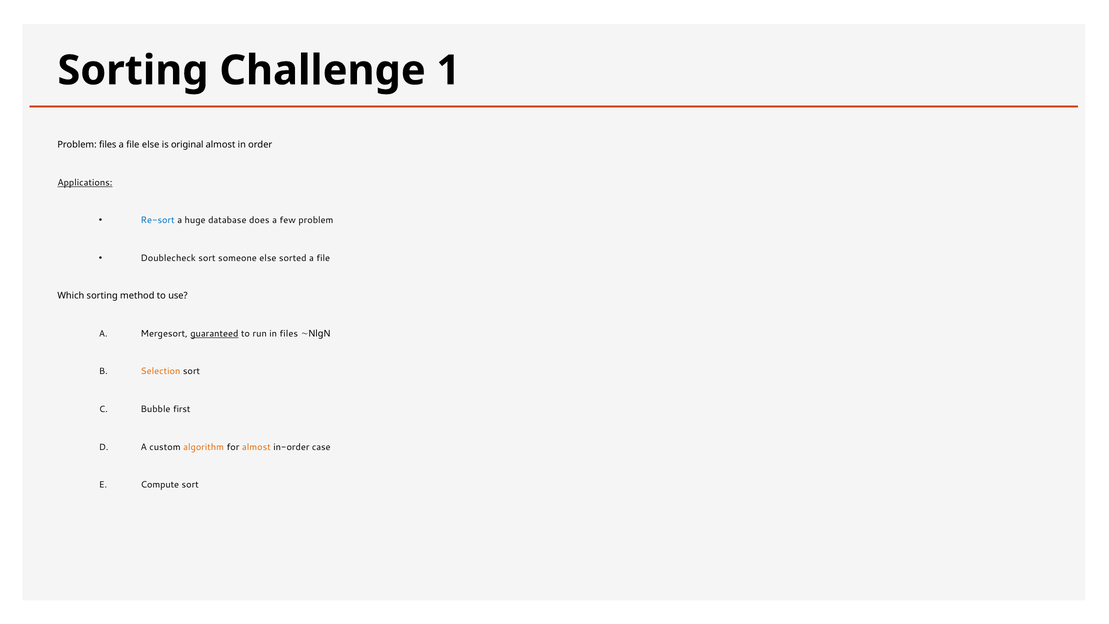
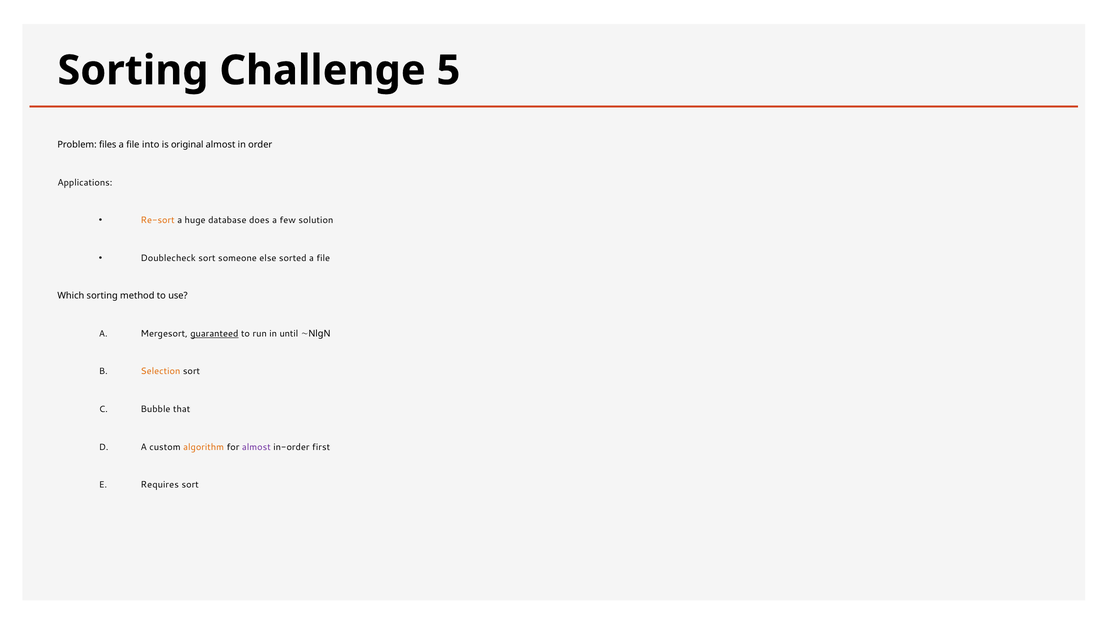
1: 1 -> 5 (448, 71)
file else: else -> into (151, 145)
Applications underline: present -> none (85, 183)
Re-sort colour: blue -> orange (158, 220)
few problem: problem -> solution (316, 220)
in files: files -> until (289, 334)
first: first -> that (182, 409)
almost colour: orange -> purple (256, 447)
case: case -> first (321, 447)
Compute: Compute -> Requires (160, 485)
